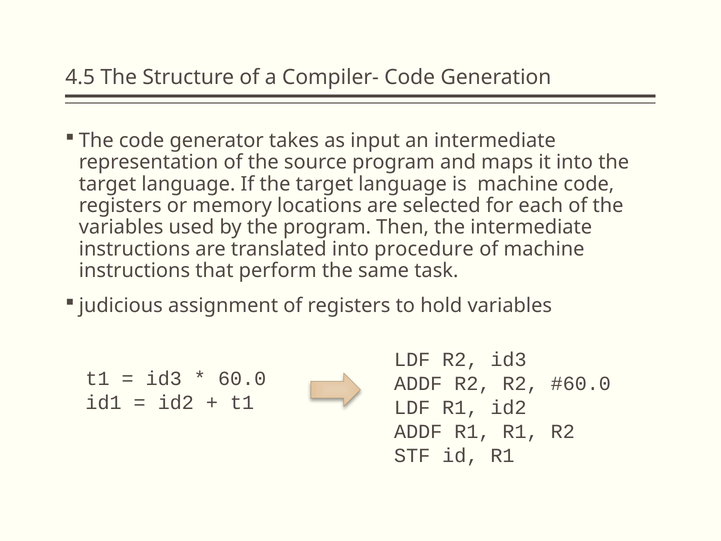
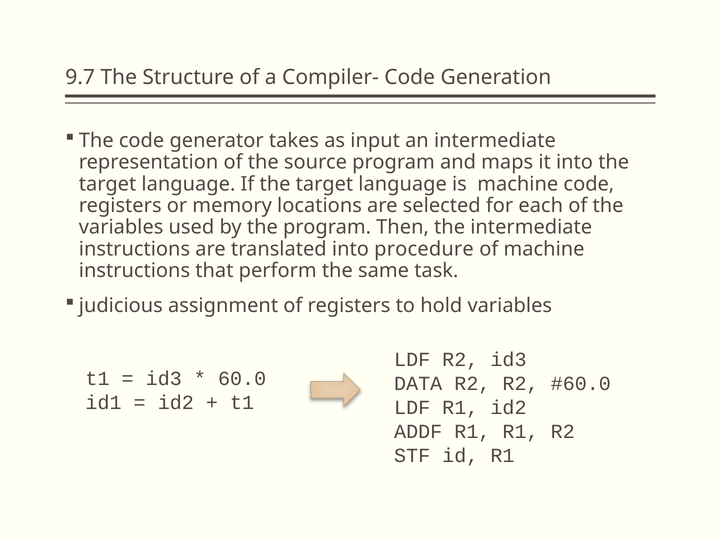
4.5: 4.5 -> 9.7 (80, 77)
ADDF: ADDF -> DATA (418, 383)
